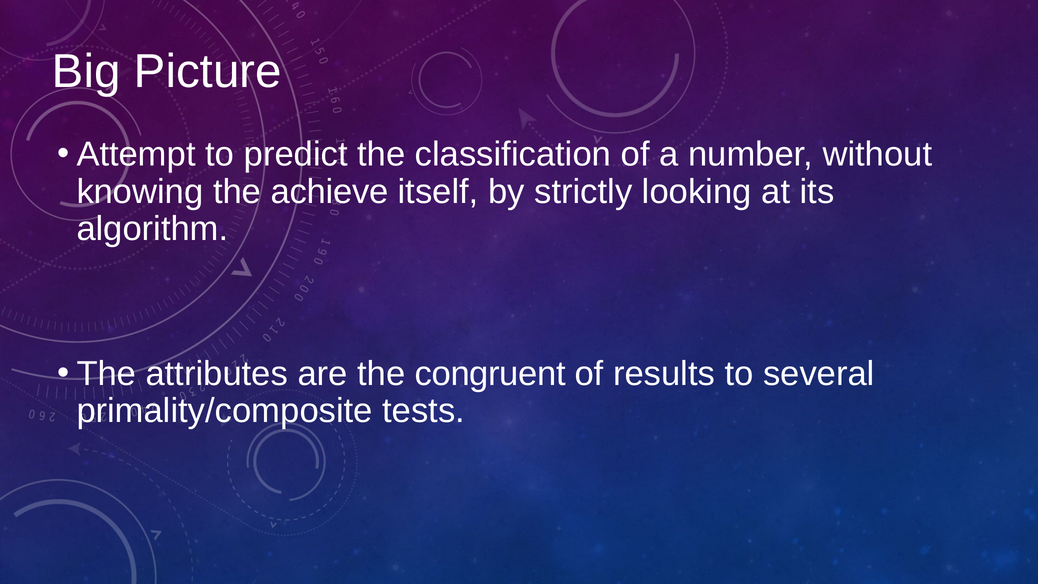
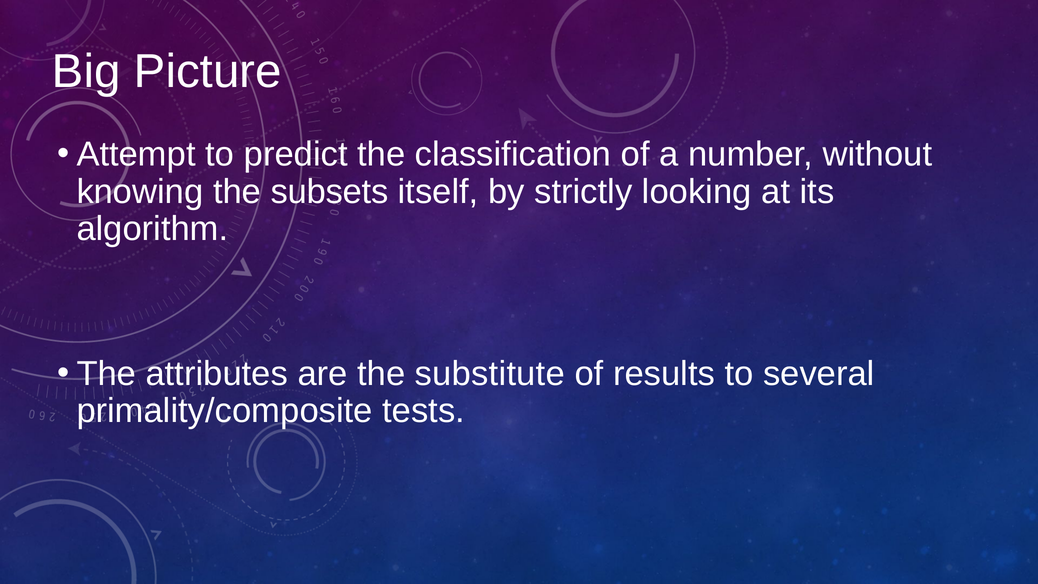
achieve: achieve -> subsets (330, 192)
congruent: congruent -> substitute (490, 374)
